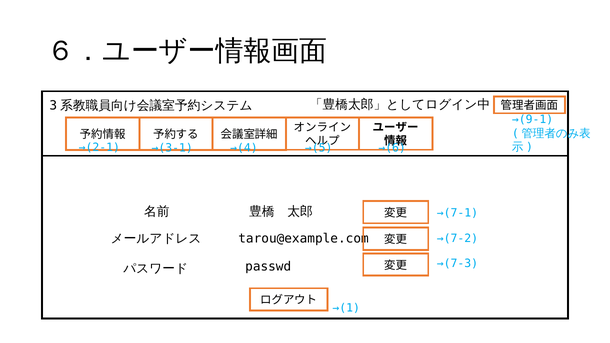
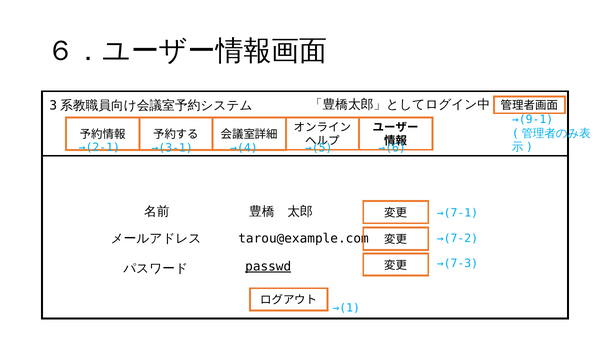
passwd underline: none -> present (268, 267)
